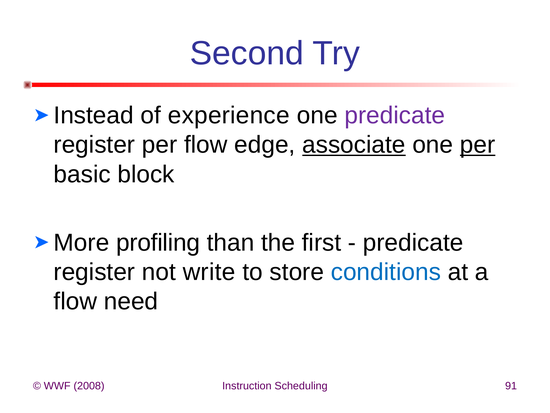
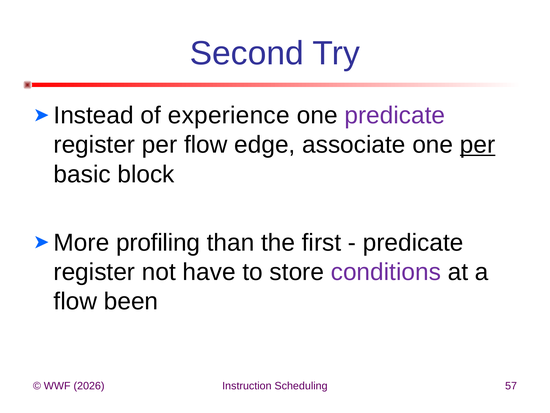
associate underline: present -> none (354, 145)
write: write -> have (209, 272)
conditions colour: blue -> purple (386, 272)
need: need -> been (131, 301)
2008: 2008 -> 2026 (89, 386)
91: 91 -> 57 (511, 386)
